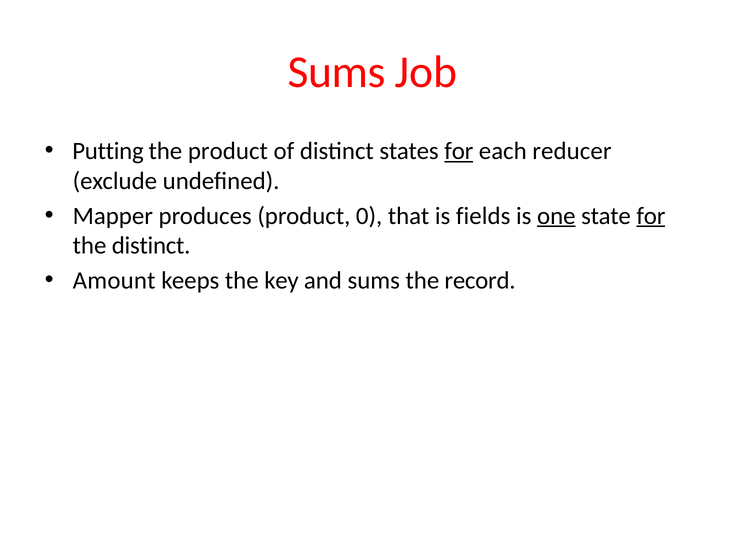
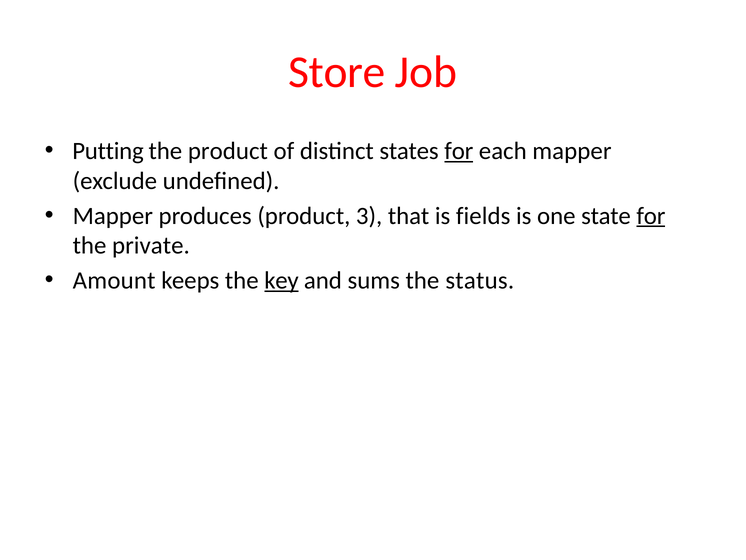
Sums: Sums -> Store (337, 72)
each reducer: reducer -> mapper (572, 151)
0: 0 -> 3 (369, 216)
one underline: present -> none (556, 216)
the distinct: distinct -> private (151, 245)
key underline: none -> present (281, 280)
record: record -> status (480, 280)
